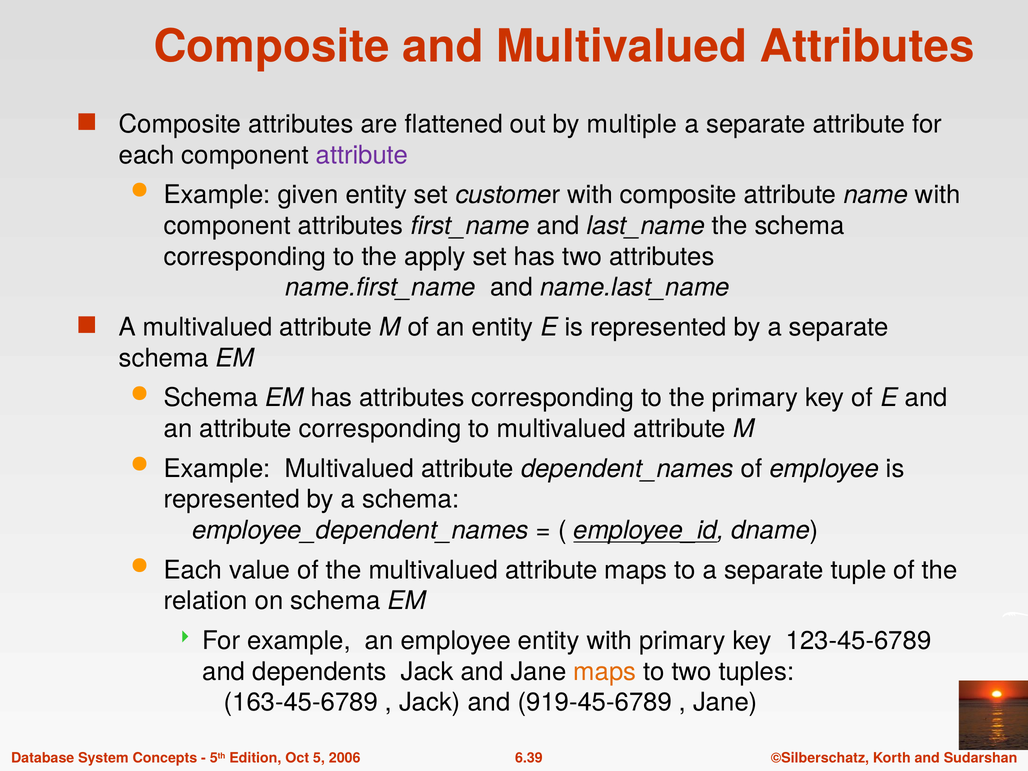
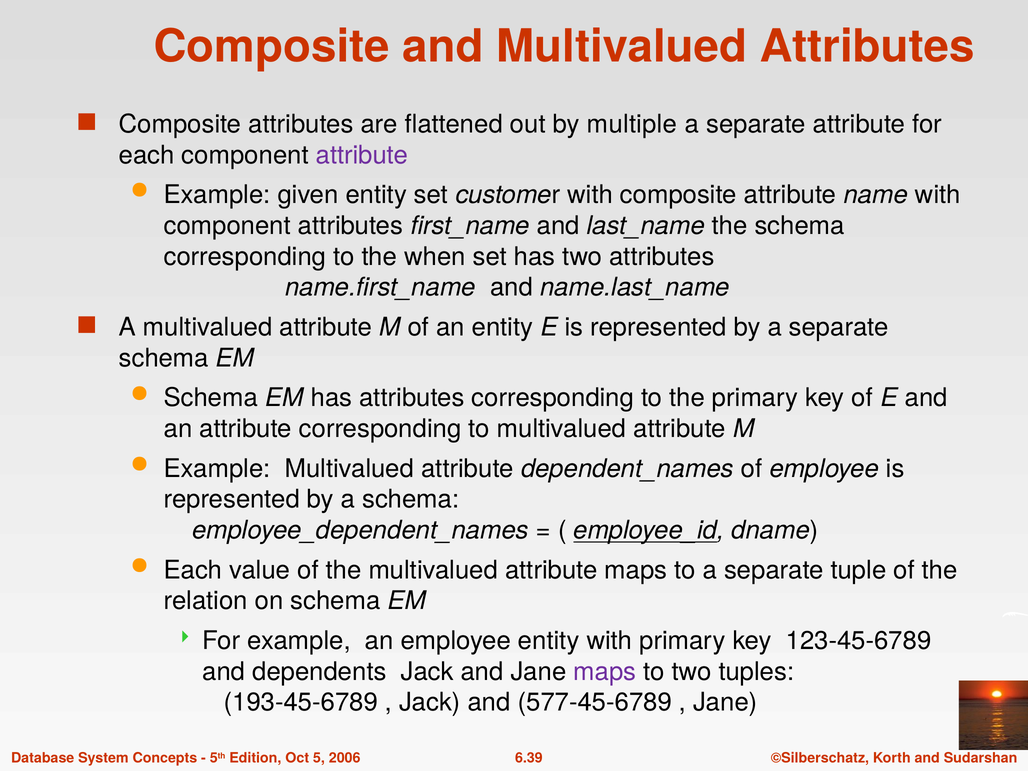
apply: apply -> when (435, 257)
maps colour: orange -> purple (605, 672)
163-45-6789: 163-45-6789 -> 193-45-6789 (301, 702)
919-45-6789: 919-45-6789 -> 577-45-6789 (595, 702)
